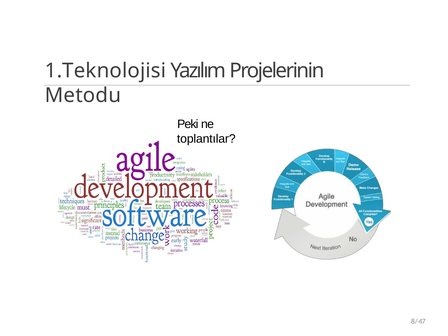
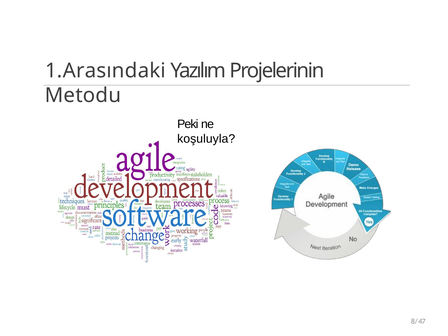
1.Teknolojisi: 1.Teknolojisi -> 1.Arasındaki (105, 71)
toplantılar: toplantılar -> koşuluyla (206, 139)
